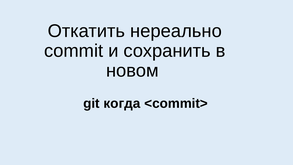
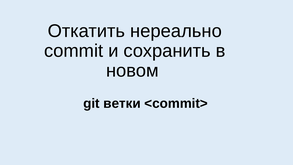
когда: когда -> ветки (122, 103)
